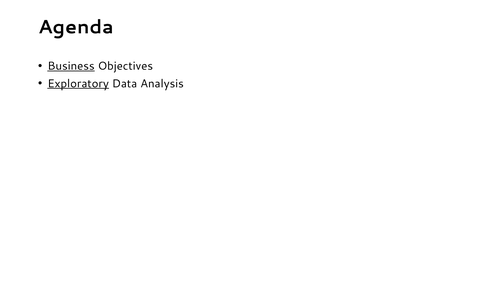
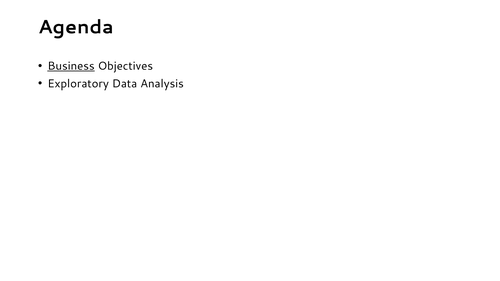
Exploratory underline: present -> none (78, 84)
